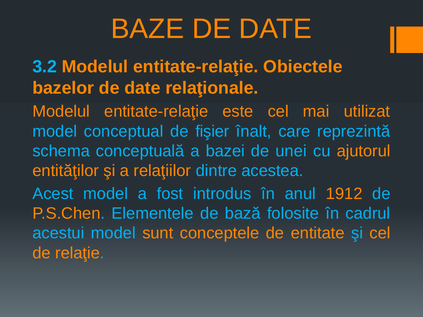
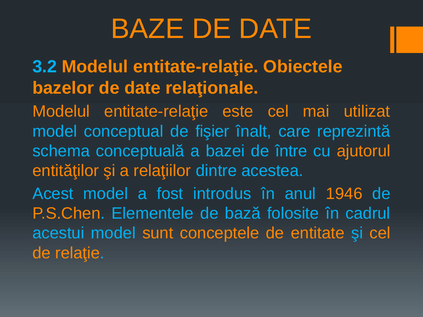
unei: unei -> între (291, 151)
1912: 1912 -> 1946 (344, 194)
